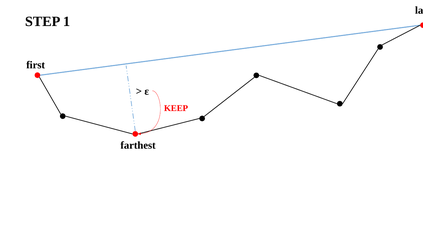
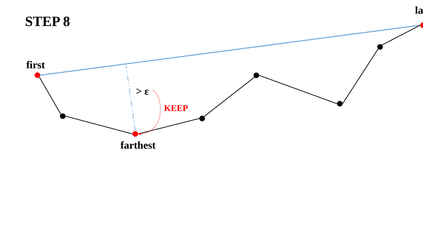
1: 1 -> 8 (67, 22)
